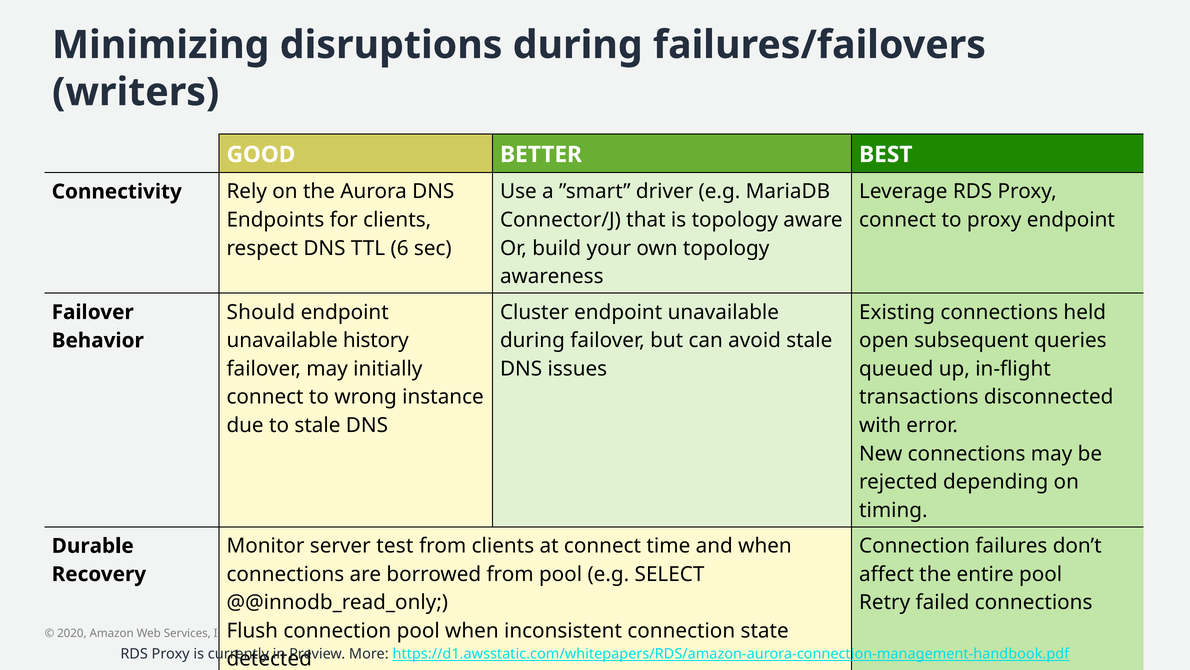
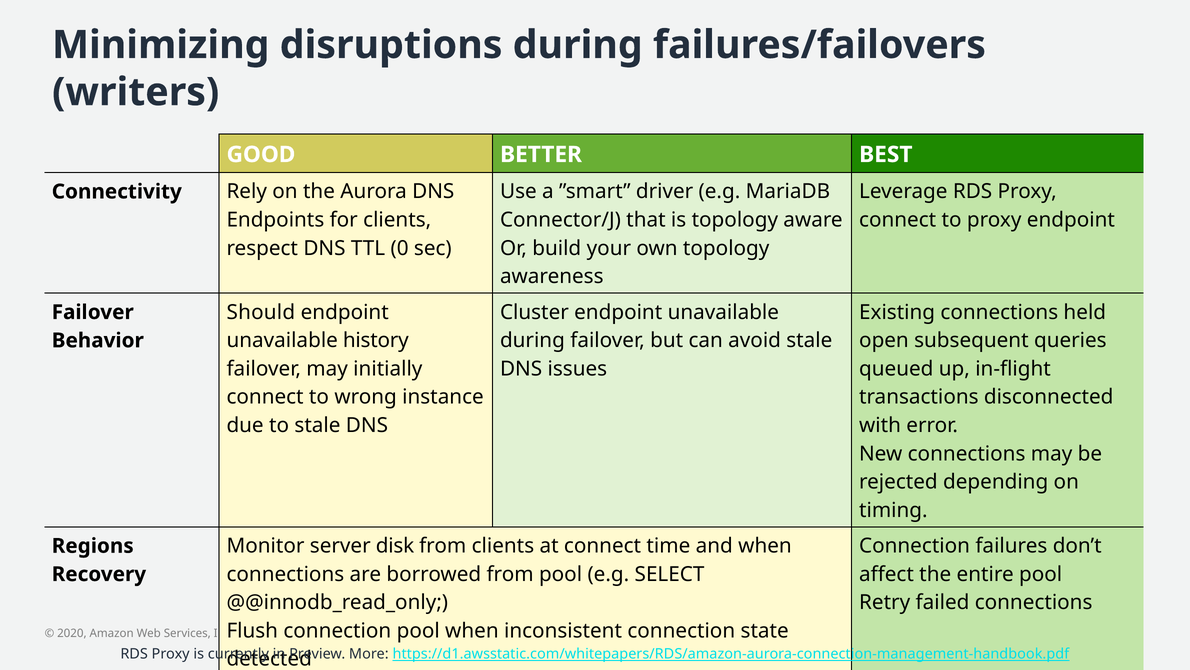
6: 6 -> 0 (400, 248)
test: test -> disk (395, 545)
Durable: Durable -> Regions (93, 545)
